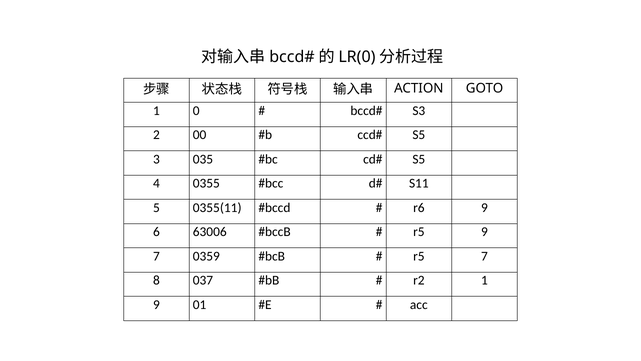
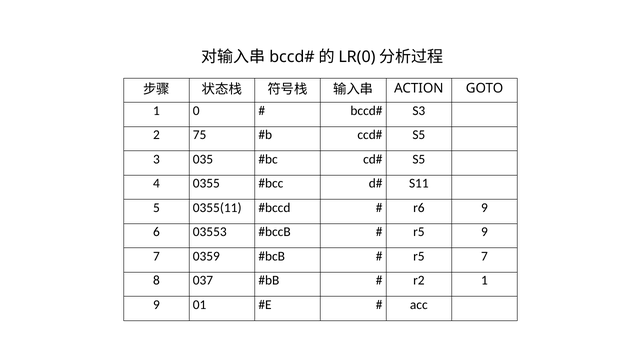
00: 00 -> 75 (200, 135)
63006: 63006 -> 03553 (210, 232)
